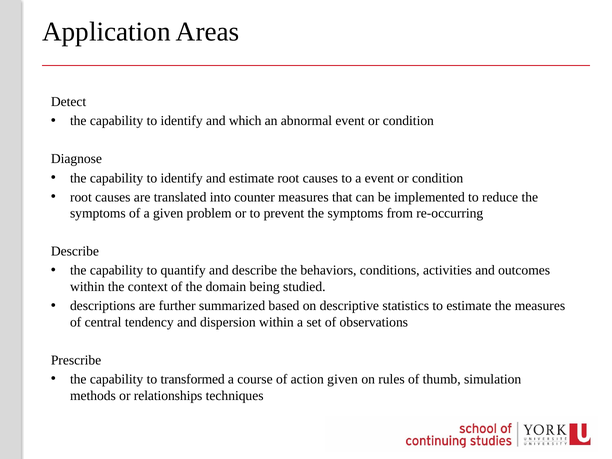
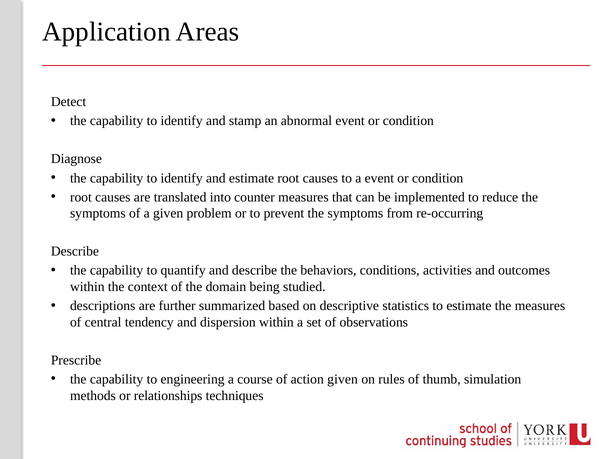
which: which -> stamp (245, 121)
transformed: transformed -> engineering (193, 379)
